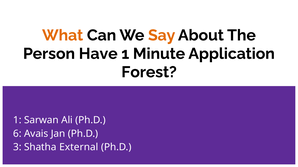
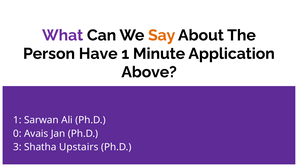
What colour: orange -> purple (63, 35)
Forest: Forest -> Above (149, 72)
6: 6 -> 0 (17, 134)
External: External -> Upstairs (79, 148)
